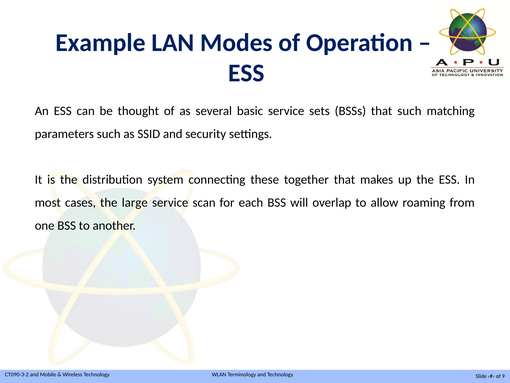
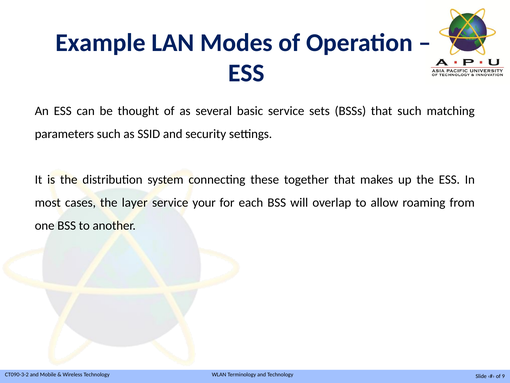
large: large -> layer (135, 202)
scan: scan -> your (204, 202)
